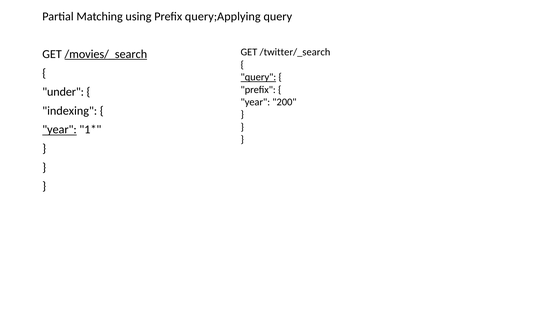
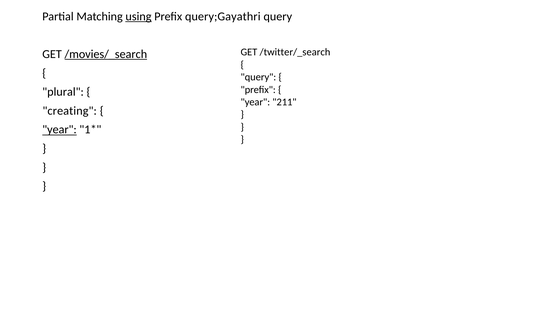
using underline: none -> present (138, 16)
query;Applying: query;Applying -> query;Gayathri (223, 16)
query underline: present -> none (258, 77)
under: under -> plural (63, 92)
200: 200 -> 211 (284, 102)
indexing: indexing -> creating (70, 111)
